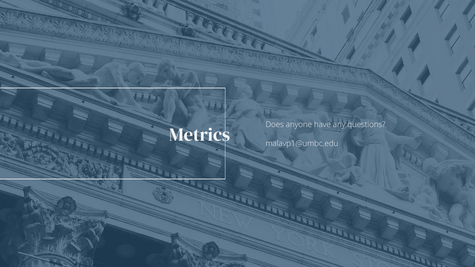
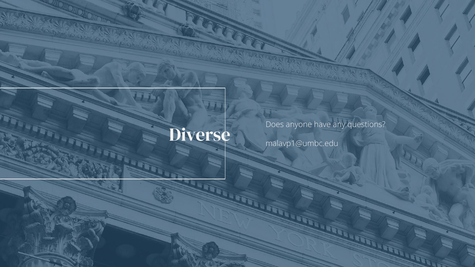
Metrics: Metrics -> Diverse (200, 135)
